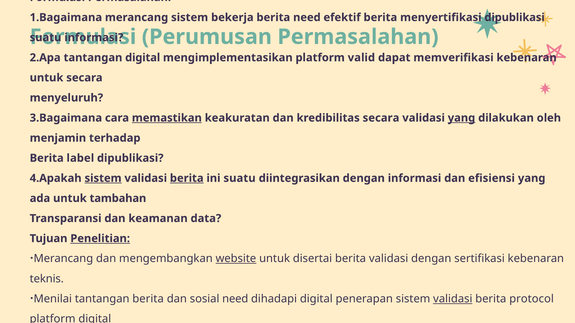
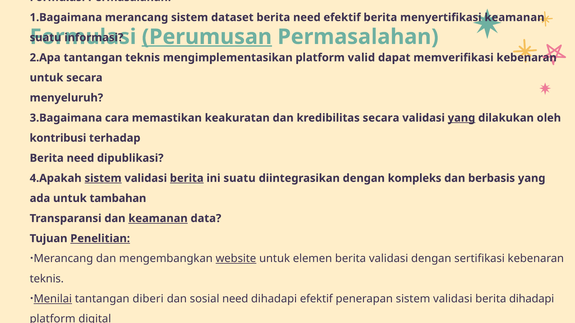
bekerja: bekerja -> dataset (232, 17)
menyertifikasi dipublikasi: dipublikasi -> keamanan (514, 17)
Perumusan underline: none -> present (207, 37)
tantangan digital: digital -> teknis (143, 58)
memastikan underline: present -> none (167, 118)
menjamin: menjamin -> kontribusi (58, 138)
label: label -> need (80, 158)
dengan informasi: informasi -> kompleks (415, 178)
dan efisiensi: efisiensi -> berbasis (492, 178)
keamanan underline: none -> present (158, 219)
disertai: disertai -> elemen (312, 259)
Menilai underline: none -> present (53, 299)
tantangan berita: berita -> diberi (148, 299)
dihadapi digital: digital -> efektif (316, 299)
validasi underline: present -> none (453, 299)
berita protocol: protocol -> dihadapi (532, 299)
